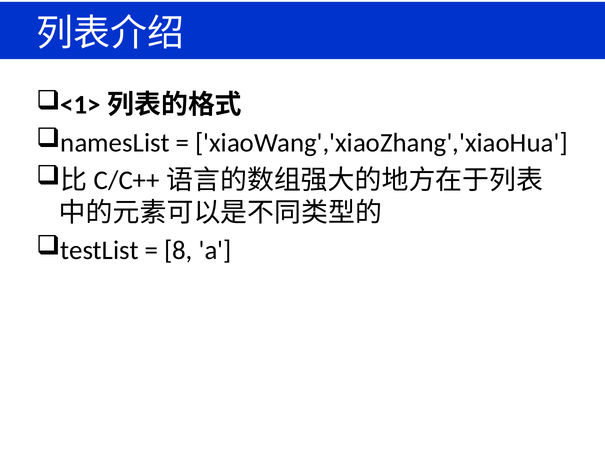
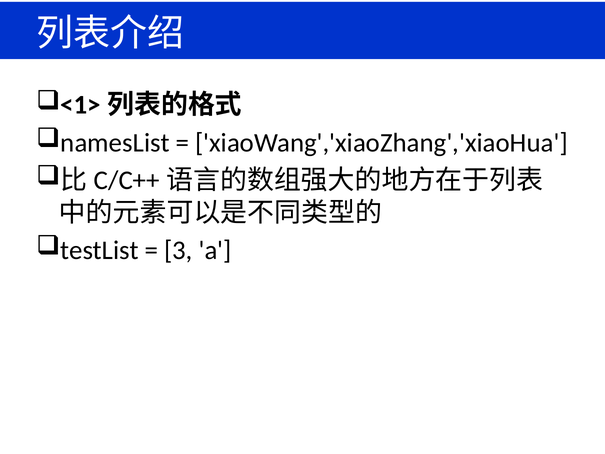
8: 8 -> 3 (178, 250)
